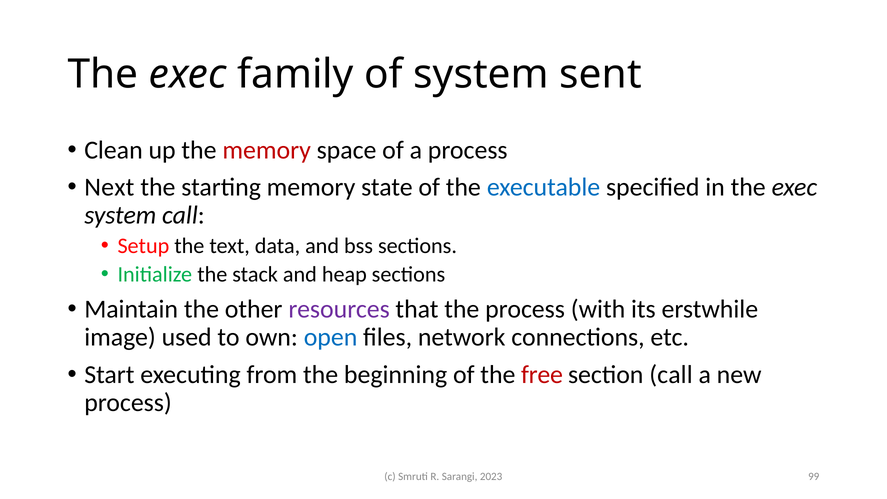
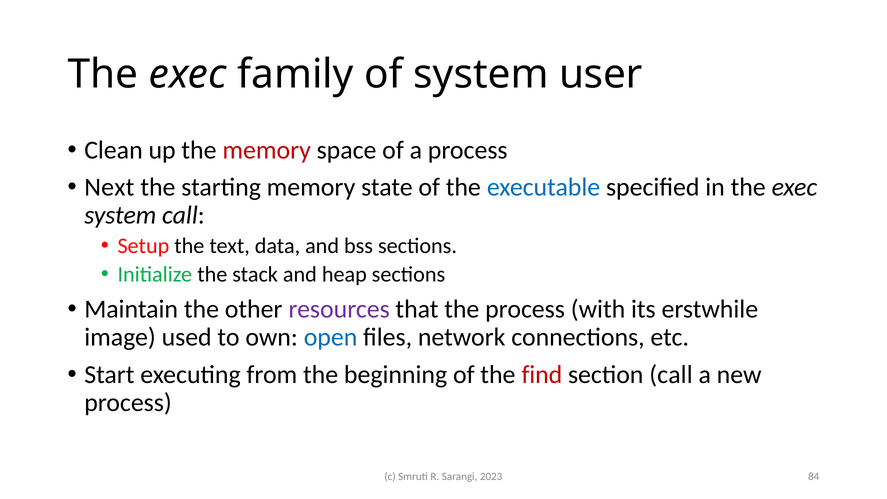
sent: sent -> user (601, 75)
free: free -> find (542, 375)
99: 99 -> 84 (814, 476)
